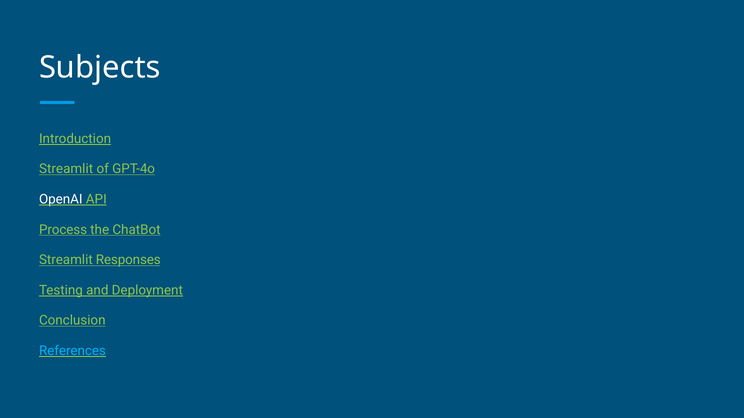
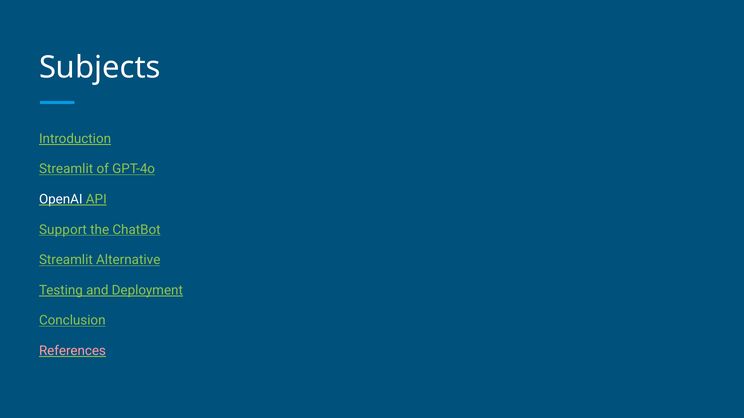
Process: Process -> Support (63, 230)
Responses: Responses -> Alternative (128, 260)
References colour: light blue -> pink (72, 351)
